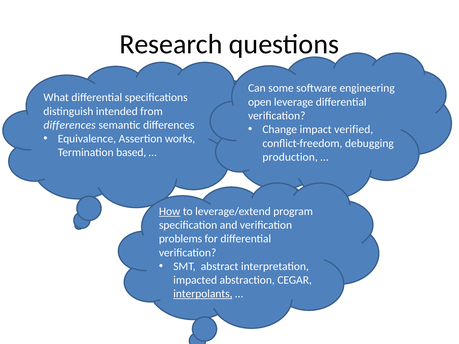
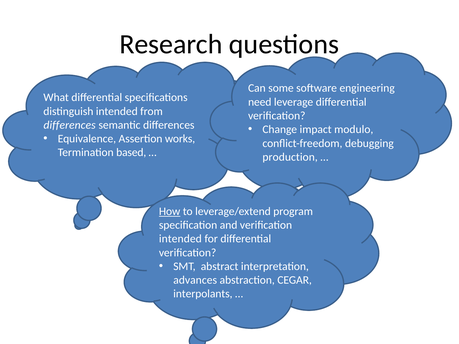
open: open -> need (260, 102)
verified: verified -> modulo (354, 130)
problems: problems -> intended (180, 239)
impacted: impacted -> advances (195, 280)
interpolants underline: present -> none (203, 294)
